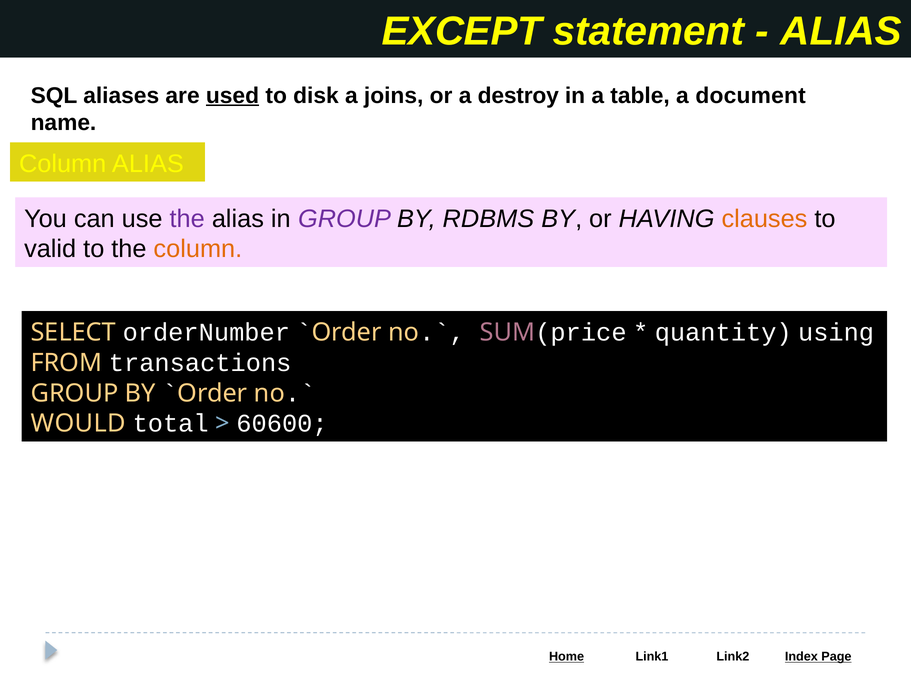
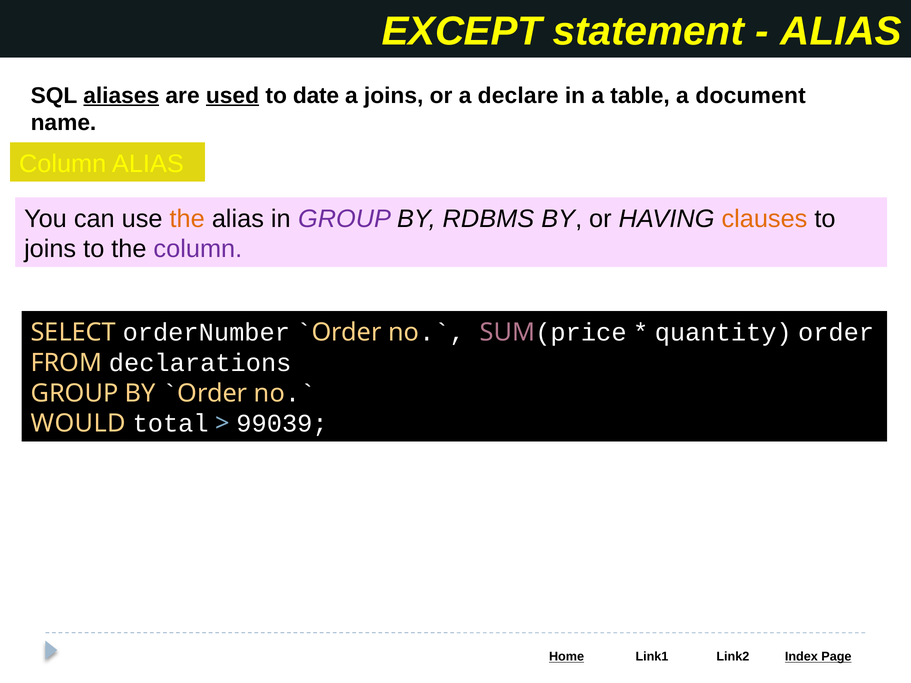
aliases underline: none -> present (121, 96)
disk: disk -> date (316, 96)
destroy: destroy -> declare (518, 96)
the colour: purple -> orange (187, 219)
valid: valid -> joins (50, 249)
column colour: orange -> purple (198, 249)
using: using -> order (836, 333)
transactions: transactions -> declarations (200, 363)
60600: 60600 -> 99039 (282, 424)
